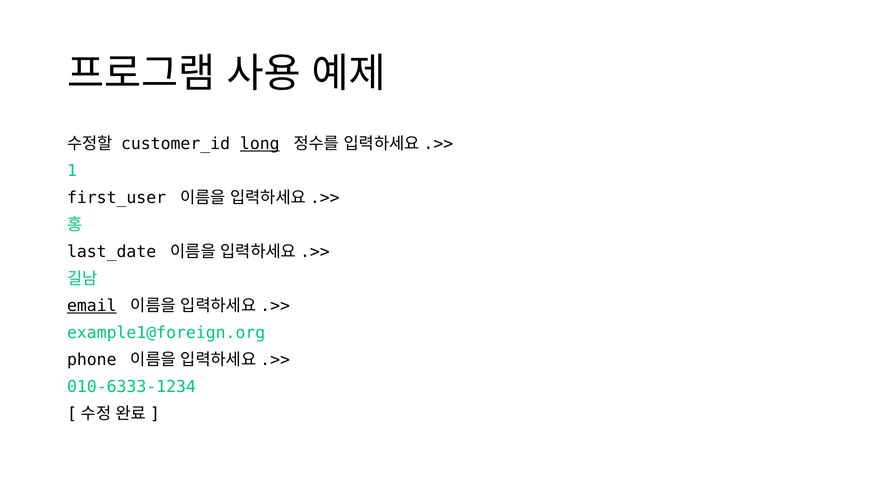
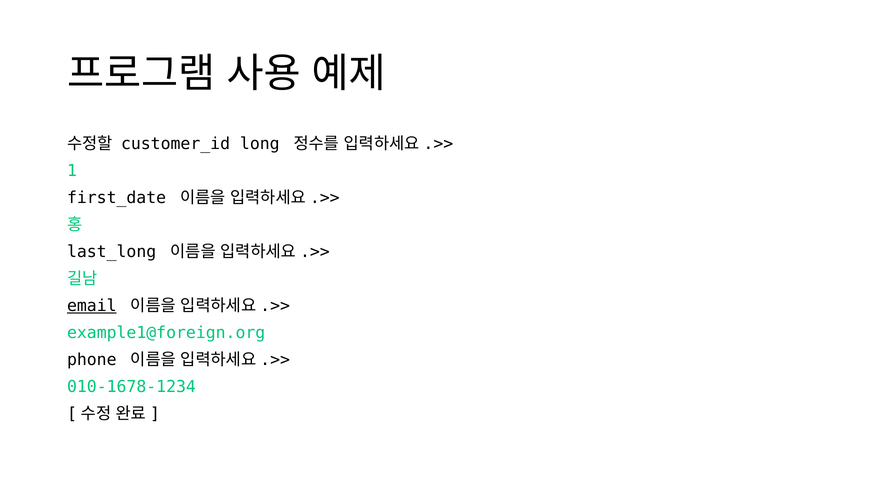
long underline: present -> none (260, 144)
first_user: first_user -> first_date (117, 198)
last_date: last_date -> last_long (112, 252)
010-6333-1234: 010-6333-1234 -> 010-1678-1234 (131, 386)
